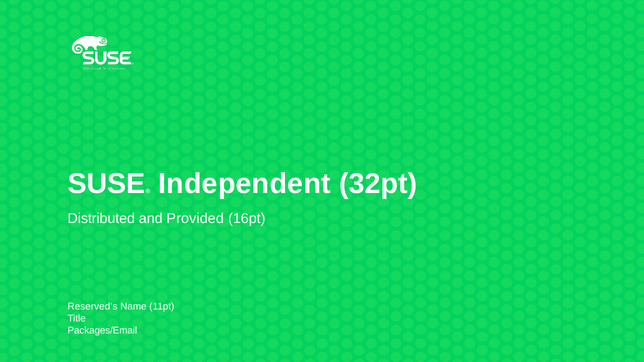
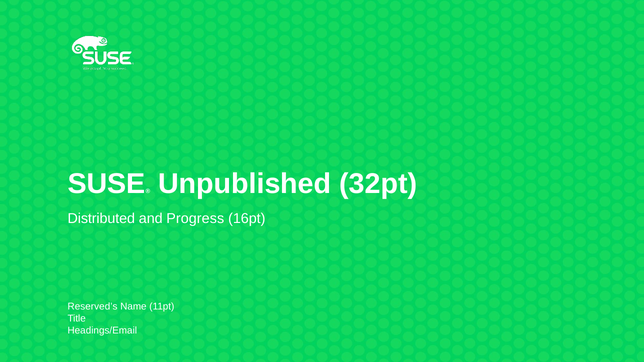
Independent: Independent -> Unpublished (245, 184)
Provided: Provided -> Progress (195, 219)
Packages/Email: Packages/Email -> Headings/Email (102, 331)
